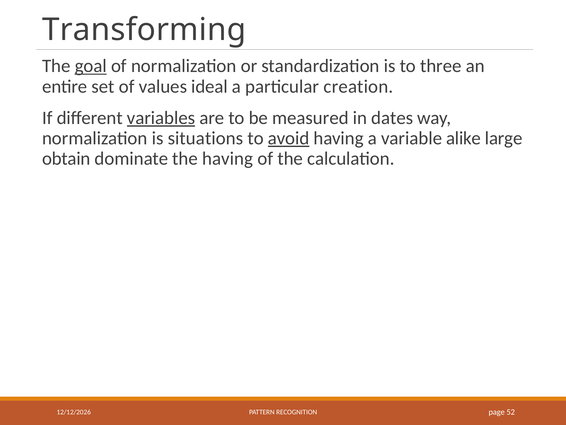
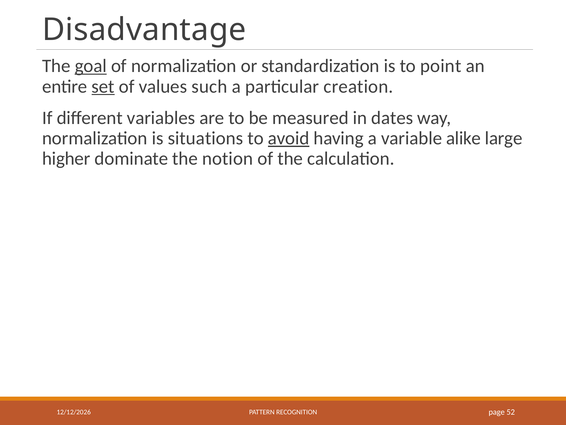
Transforming: Transforming -> Disadvantage (144, 30)
three: three -> point (441, 66)
set underline: none -> present (103, 86)
ideal: ideal -> such (209, 86)
variables underline: present -> none (161, 118)
obtain: obtain -> higher (66, 158)
the having: having -> notion (228, 158)
